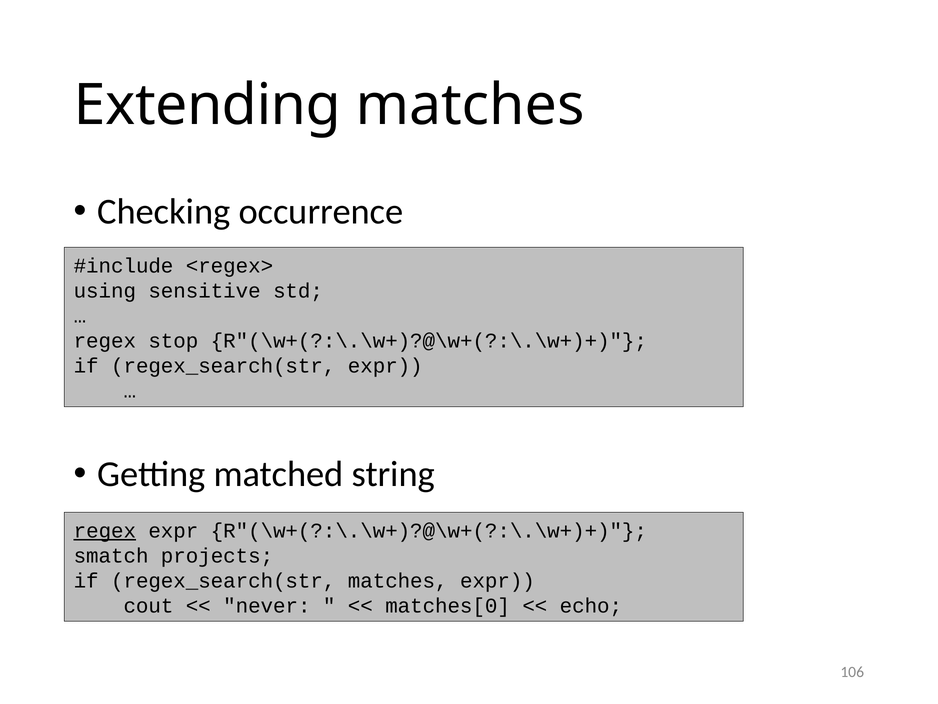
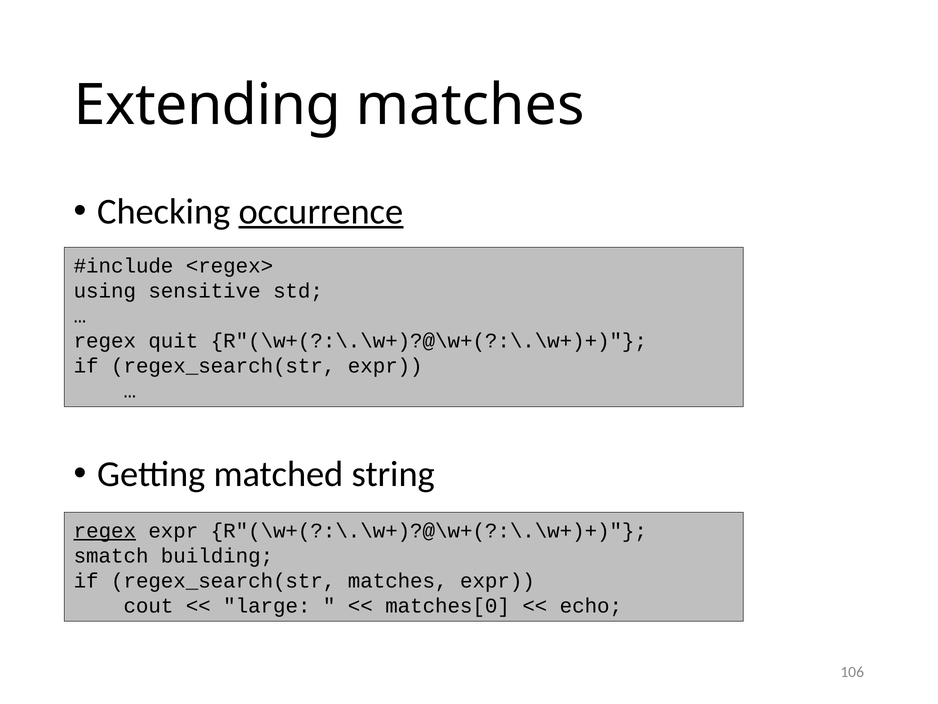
occurrence underline: none -> present (321, 211)
stop: stop -> quit (173, 341)
projects: projects -> building (217, 555)
never: never -> large (267, 605)
